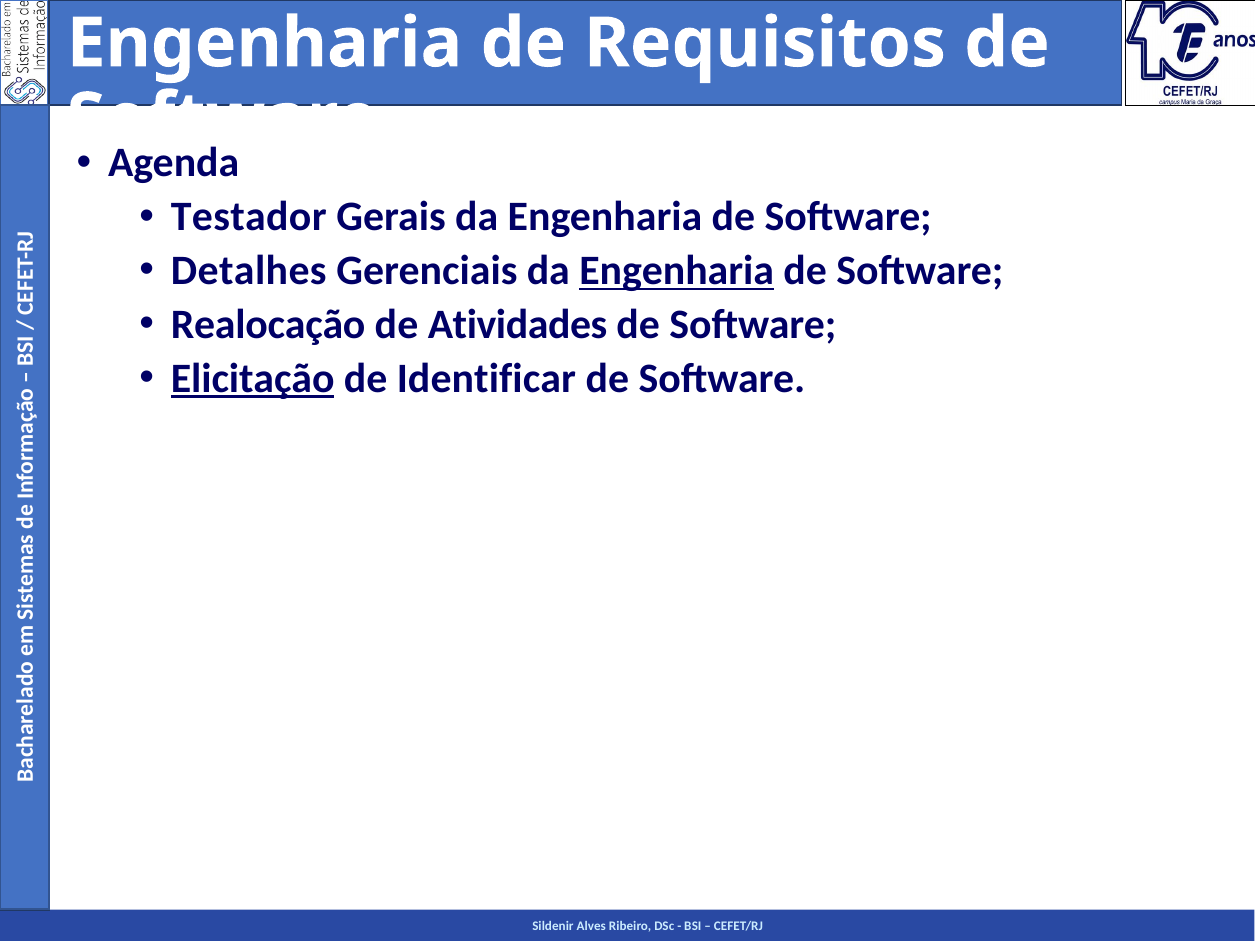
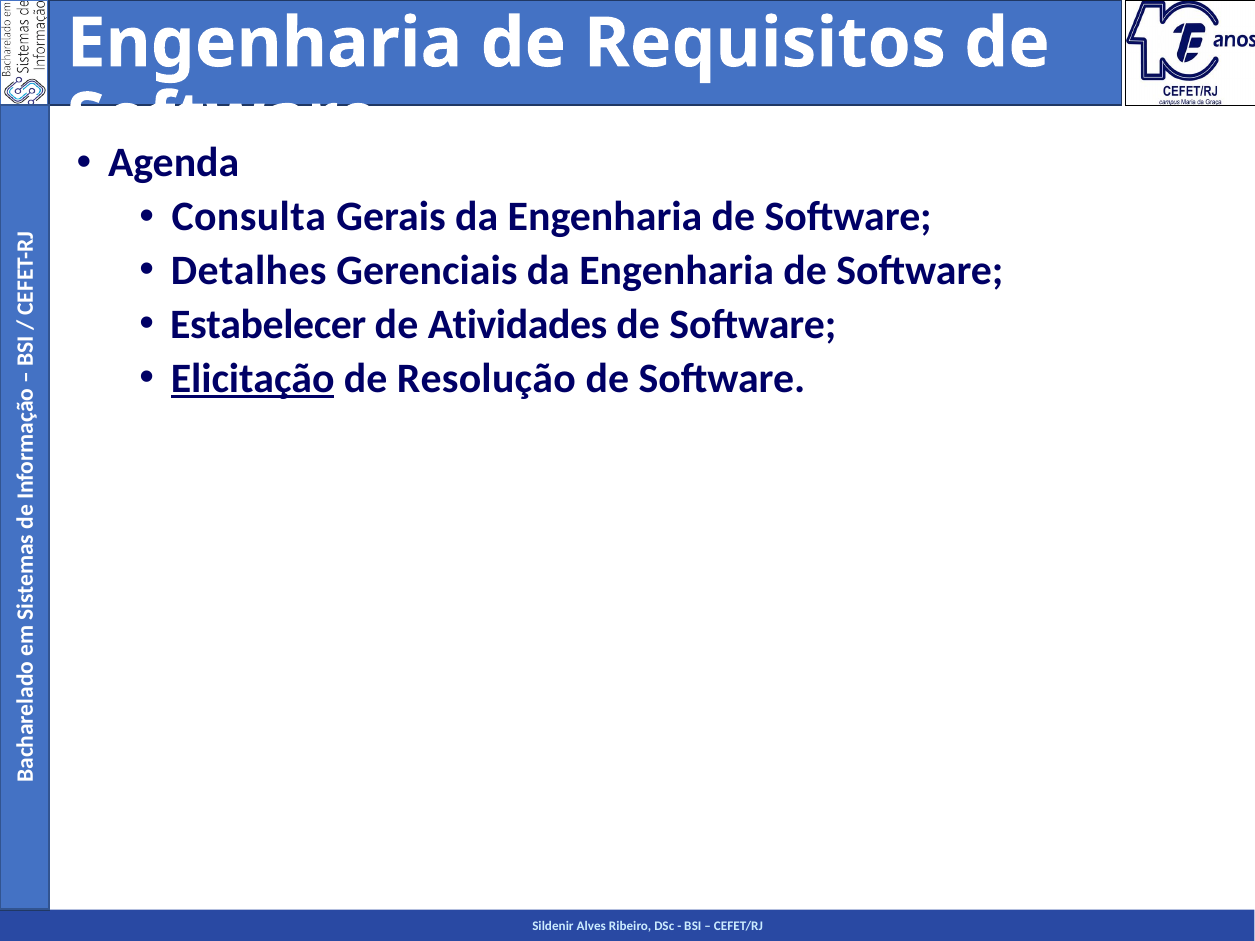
Testador: Testador -> Consulta (249, 217)
Engenharia underline: present -> none (677, 271)
Realocação: Realocação -> Estabelecer (268, 325)
Identificar: Identificar -> Resolução (486, 379)
